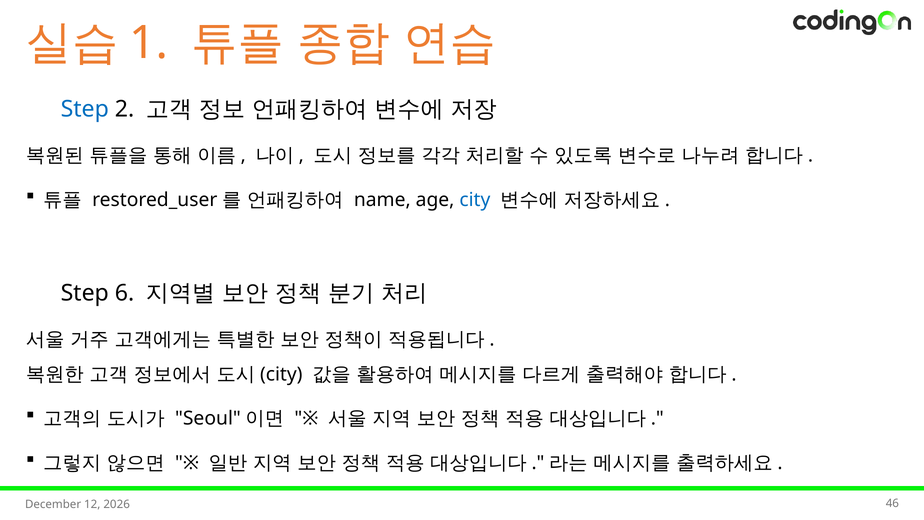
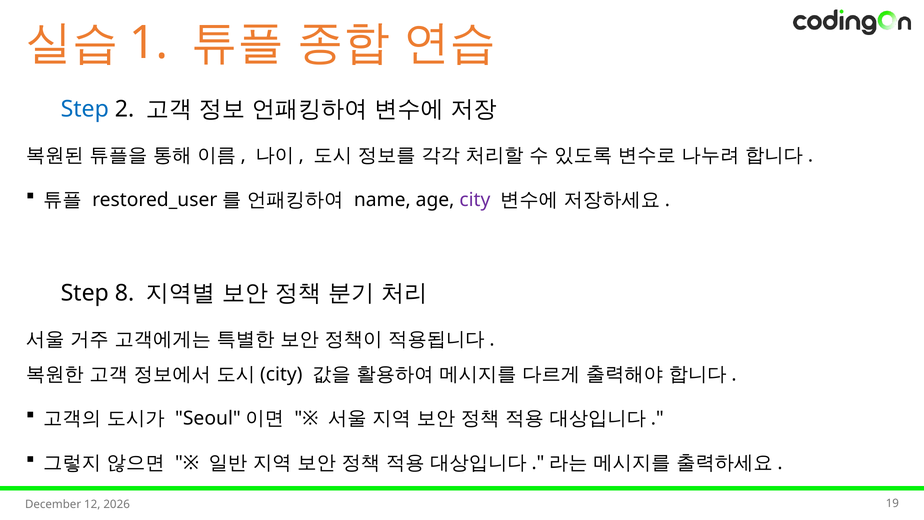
city colour: blue -> purple (475, 200)
6: 6 -> 8 (125, 293)
46: 46 -> 19 (892, 503)
